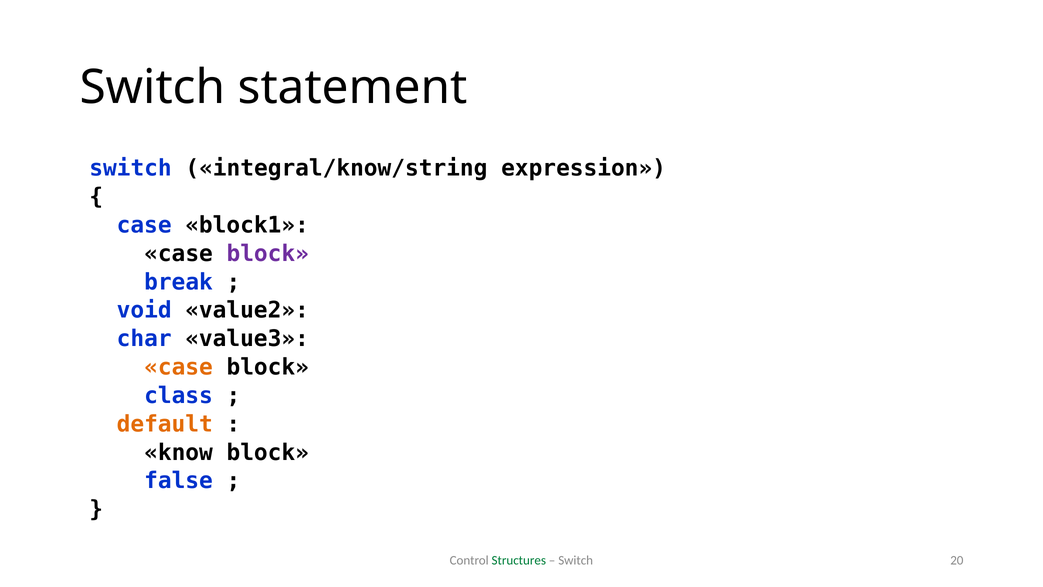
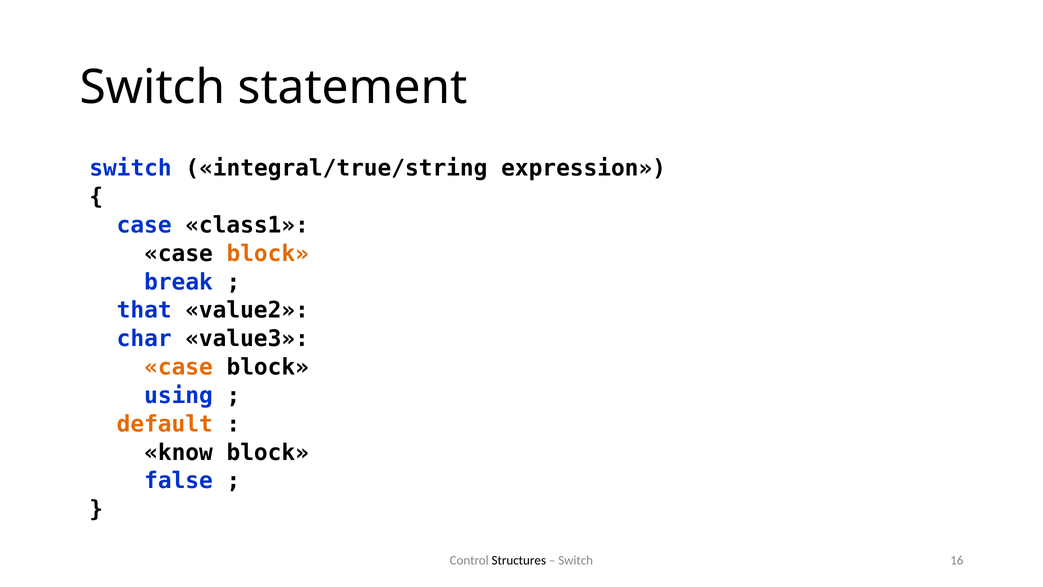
integral/know/string: integral/know/string -> integral/true/string (336, 168)
block1: block1 -> class1 (247, 225)
block colour: purple -> orange (268, 254)
void: void -> that (144, 310)
class: class -> using (178, 395)
Structures colour: green -> black (519, 560)
20: 20 -> 16 (957, 560)
